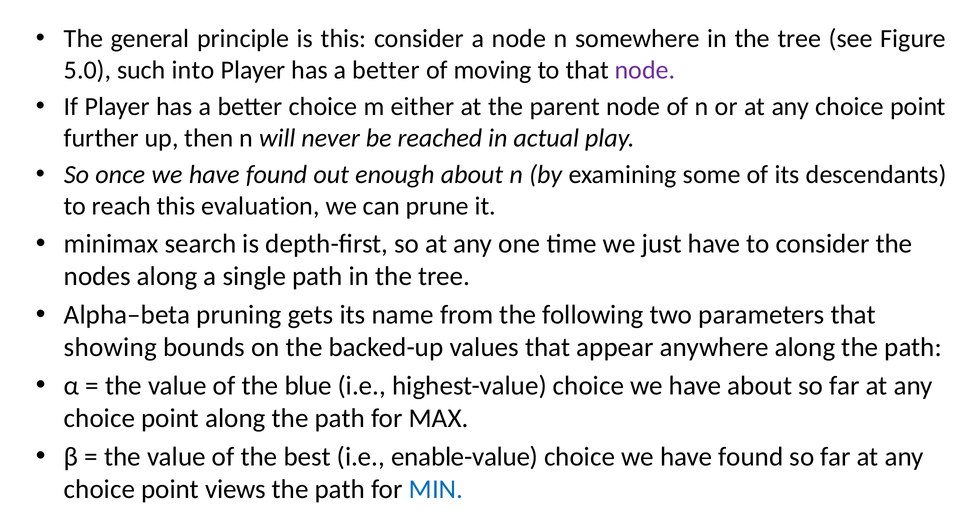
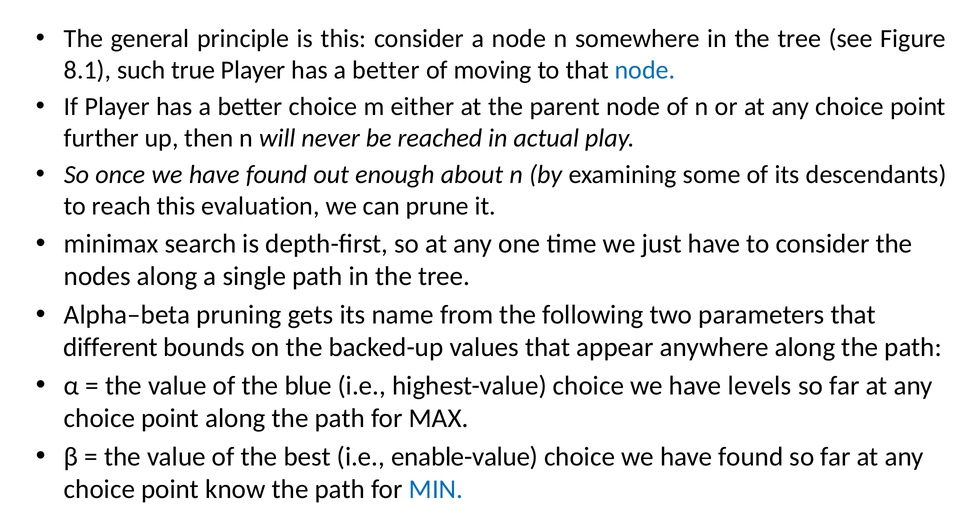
5.0: 5.0 -> 8.1 (88, 70)
into: into -> true (193, 70)
node colour: purple -> blue (645, 70)
showing: showing -> different (111, 347)
have about: about -> levels (760, 386)
views: views -> know (235, 489)
